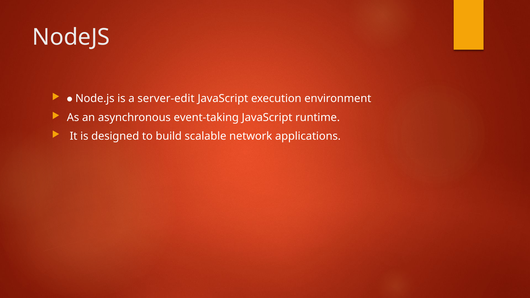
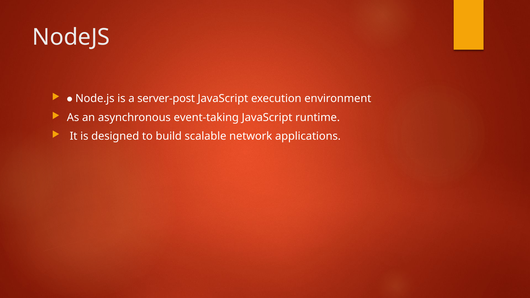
server-edit: server-edit -> server-post (166, 99)
